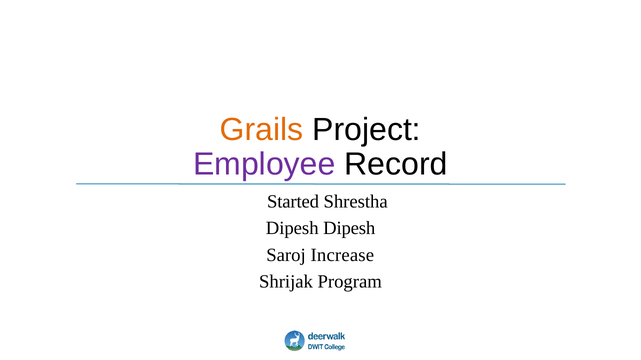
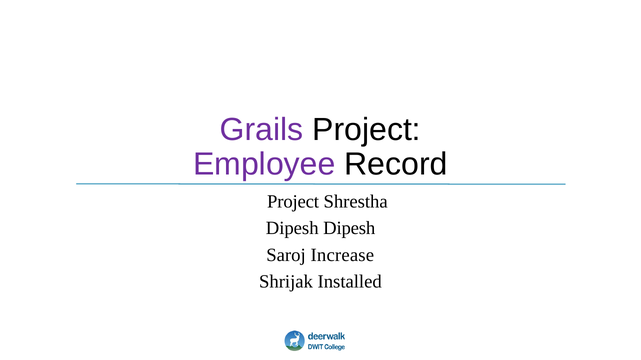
Grails colour: orange -> purple (262, 130)
Started: Started -> Project (293, 202)
Program: Program -> Installed (350, 282)
